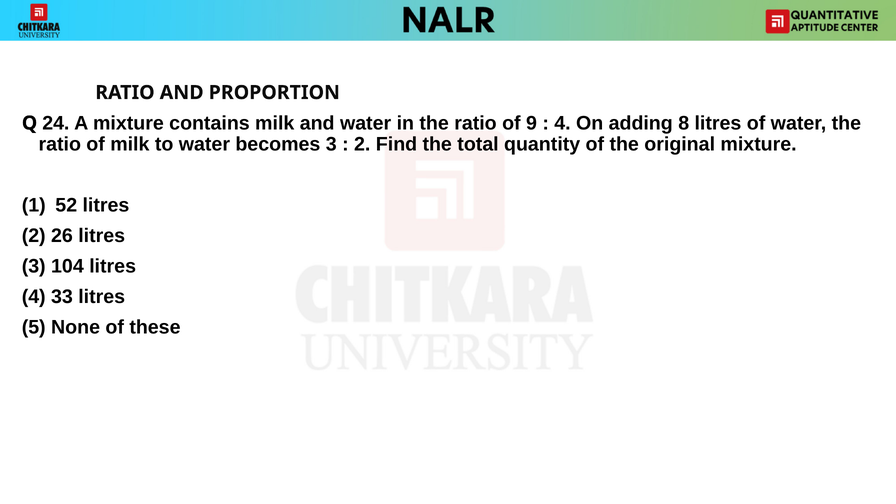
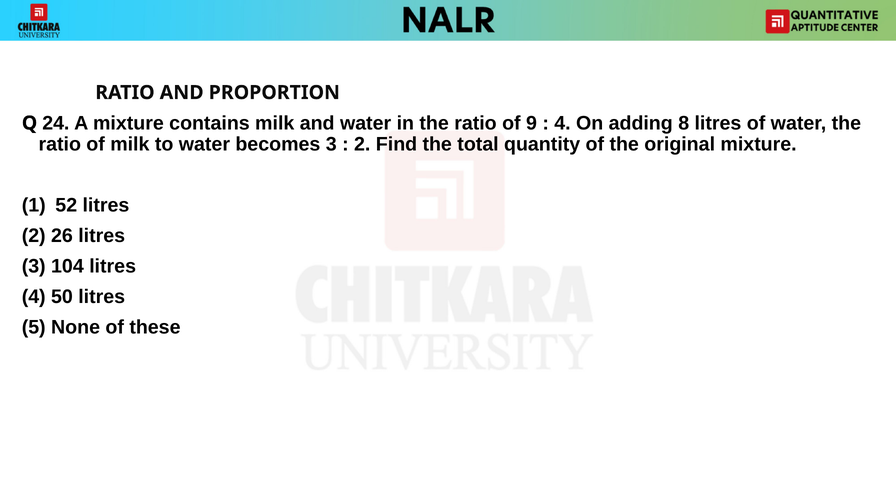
33: 33 -> 50 (62, 297)
